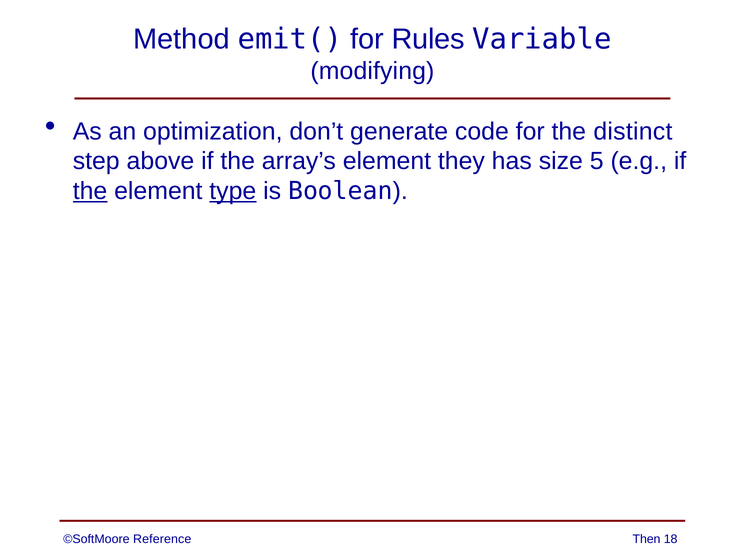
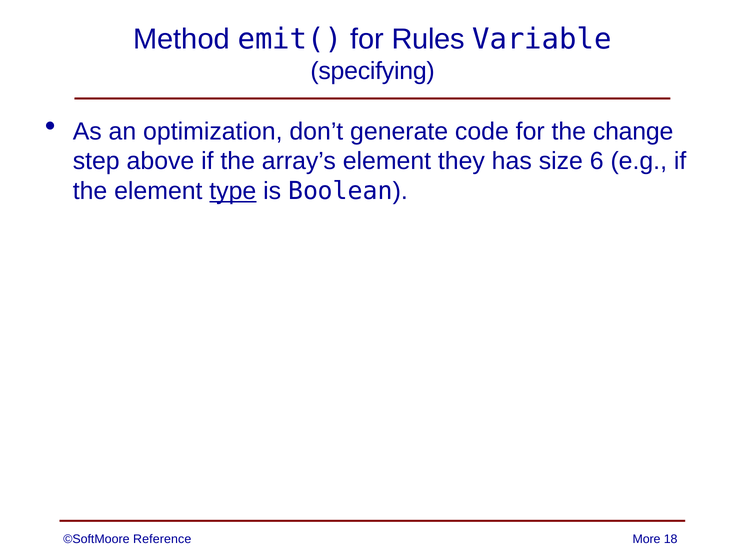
modifying: modifying -> specifying (373, 71)
distinct: distinct -> change (633, 132)
5: 5 -> 6 (597, 161)
the underline: present -> none (90, 191)
Then: Then -> More (647, 540)
